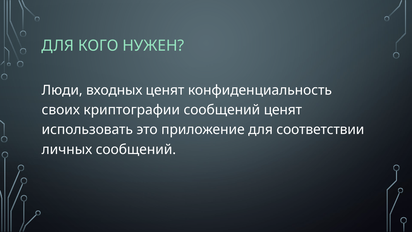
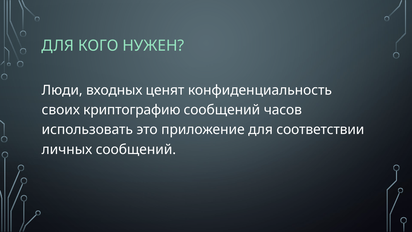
криптографии: криптографии -> криптографию (132, 110)
сообщений ценят: ценят -> часов (283, 110)
